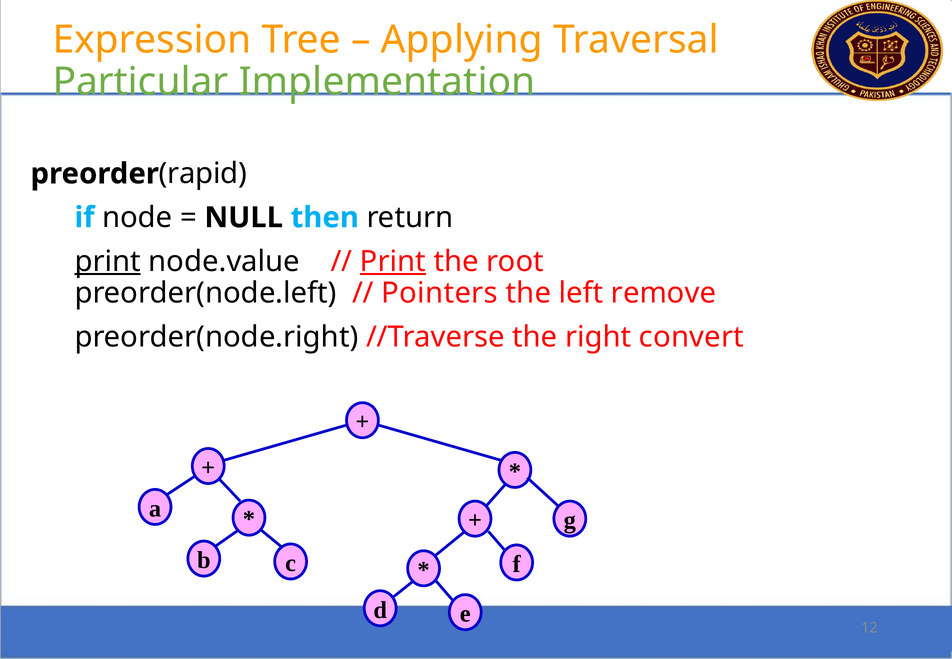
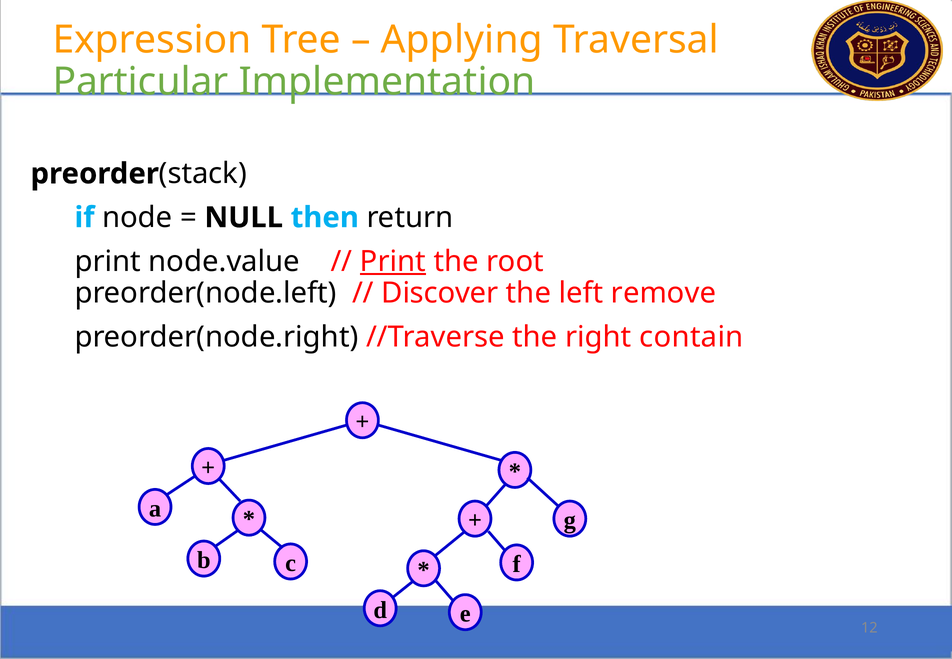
rapid: rapid -> stack (203, 174)
print underline: present -> none (108, 261)
Pointers: Pointers -> Discover (440, 293)
convert: convert -> contain (691, 337)
